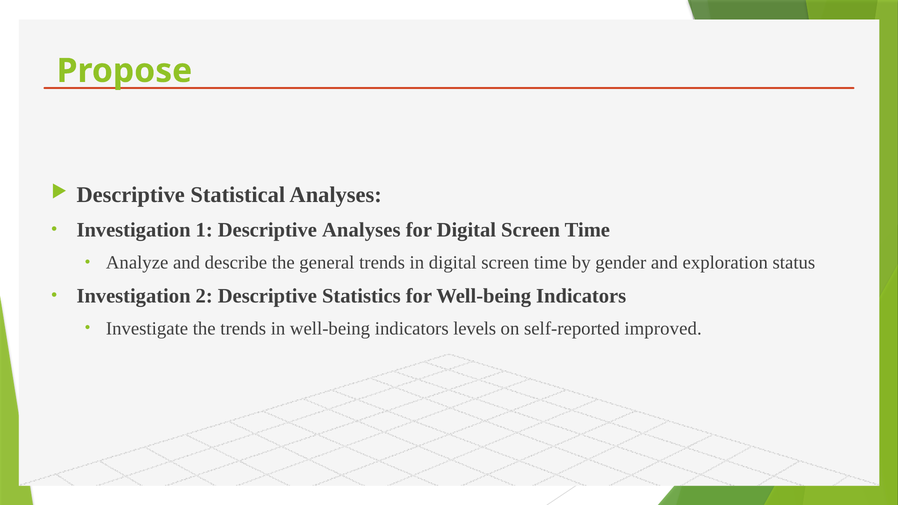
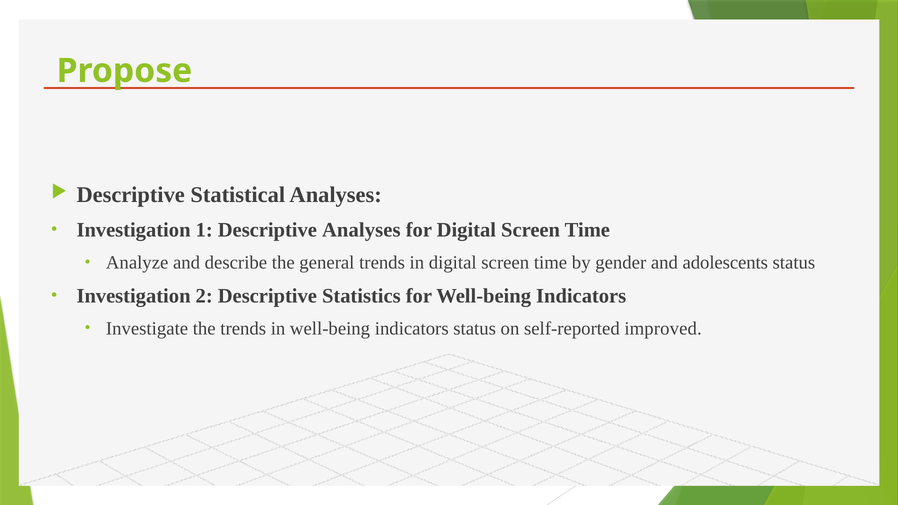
exploration: exploration -> adolescents (725, 263)
indicators levels: levels -> status (475, 329)
